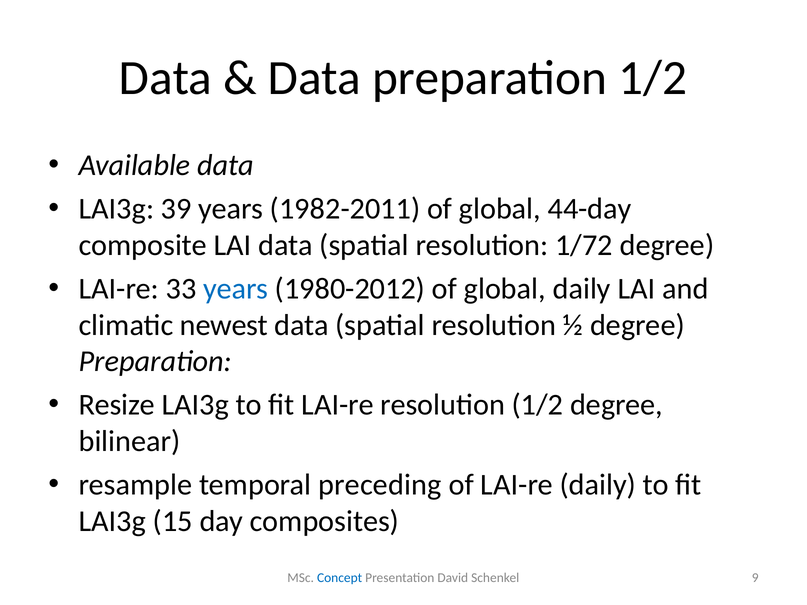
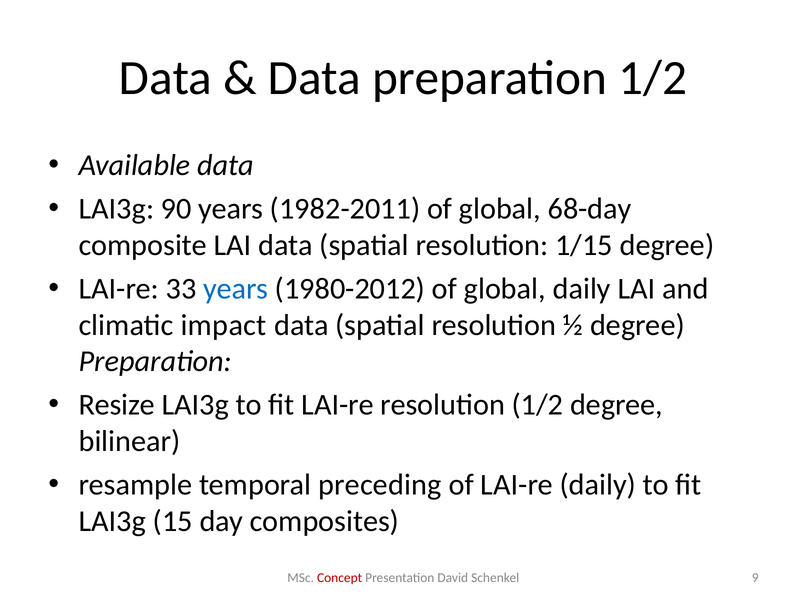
39: 39 -> 90 (176, 209)
44-day: 44-day -> 68-day (590, 209)
1/72: 1/72 -> 1/15 (584, 245)
newest: newest -> impact (224, 325)
Concept colour: blue -> red (340, 578)
